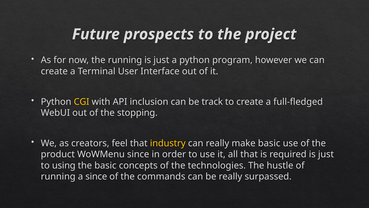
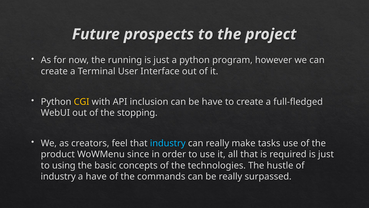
be track: track -> have (212, 102)
industry colour: yellow -> light blue (168, 143)
make basic: basic -> tasks (269, 143)
running: running -> industry (58, 176)
a since: since -> have (96, 176)
